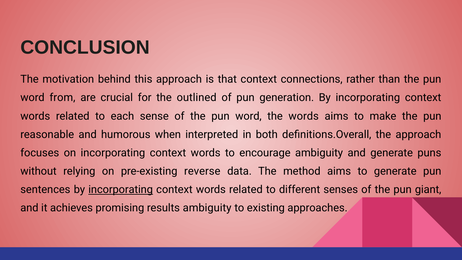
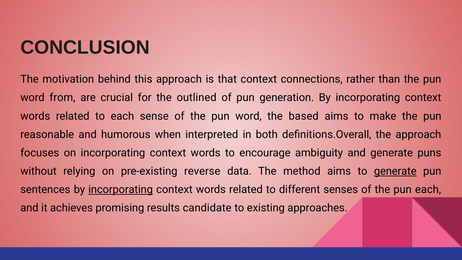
the words: words -> based (304, 116)
generate underline: none -> present (395, 171)
pun giant: giant -> each (428, 189)
results ambiguity: ambiguity -> candidate (207, 208)
